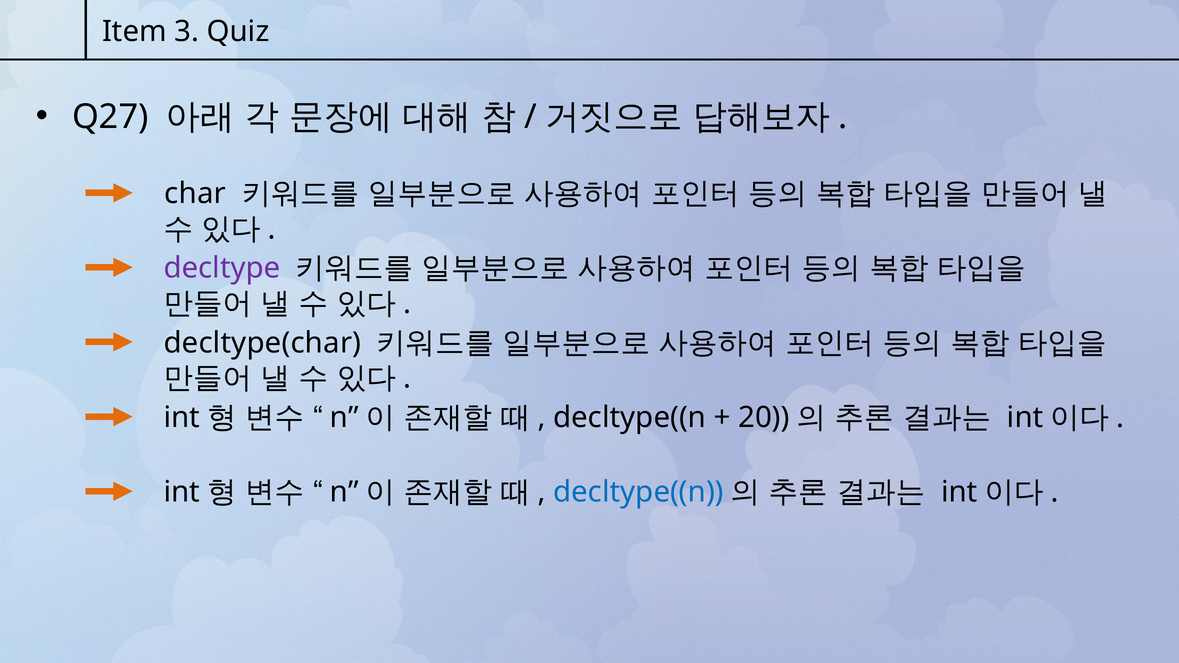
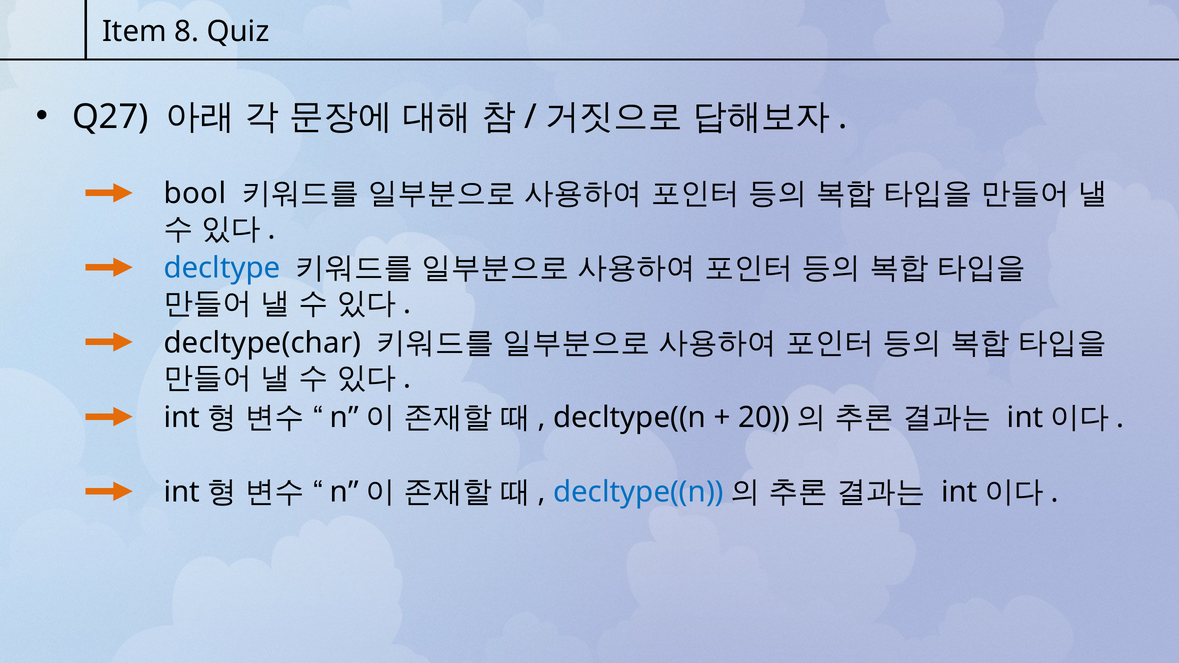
3: 3 -> 8 (187, 32)
char: char -> bool (195, 194)
decltype colour: purple -> blue (222, 268)
